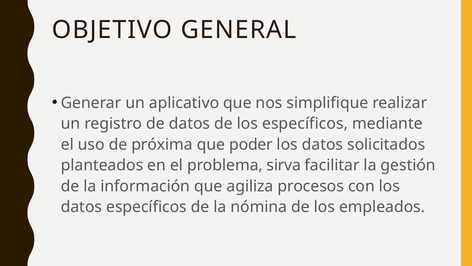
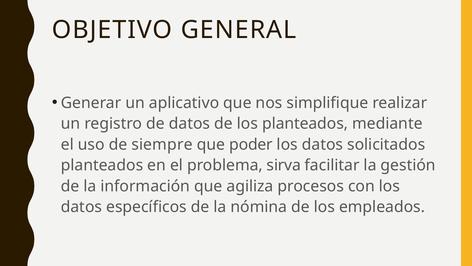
los específicos: específicos -> planteados (305, 123)
próxima: próxima -> siempre (162, 144)
